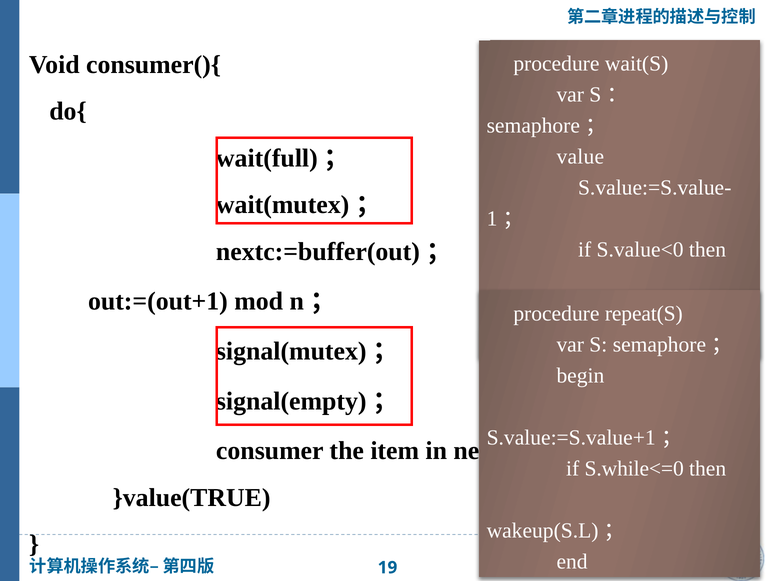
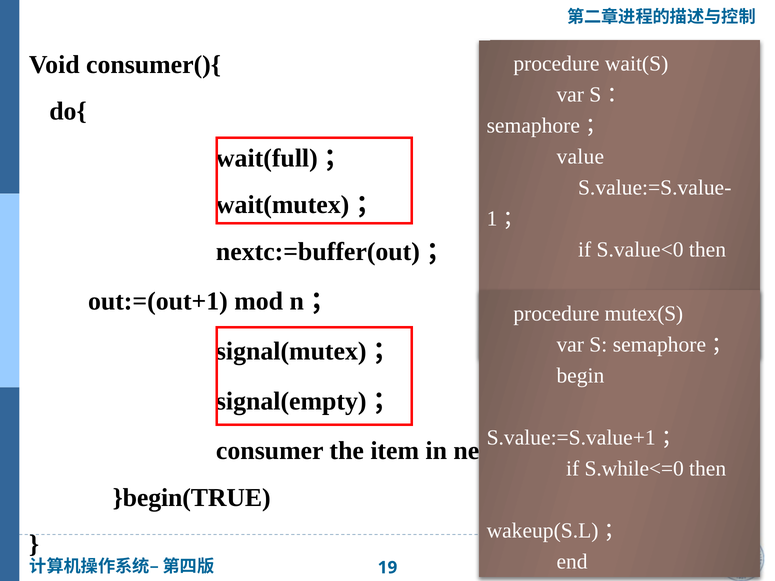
repeat(S: repeat(S -> mutex(S (644, 314)
}value(TRUE: }value(TRUE -> }begin(TRUE (192, 498)
